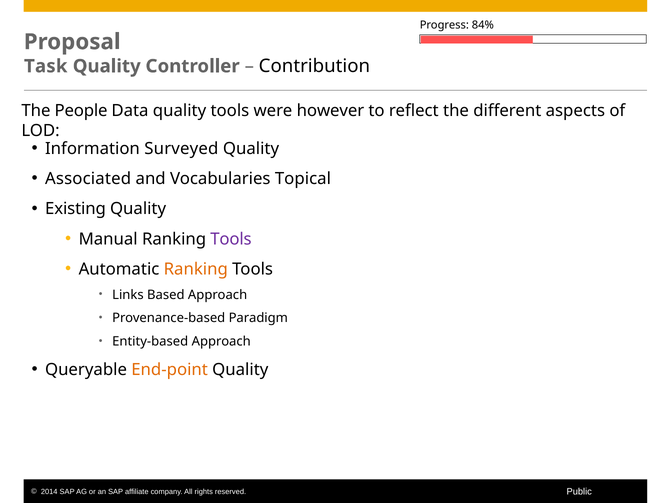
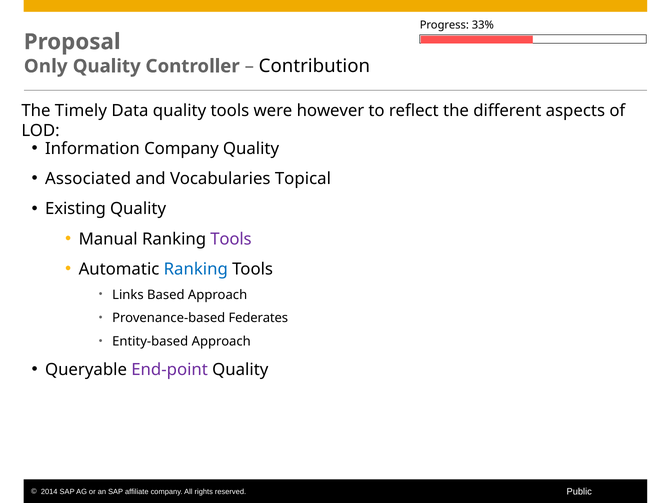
84%: 84% -> 33% (483, 25)
Task: Task -> Only (46, 66)
People: People -> Timely (81, 111)
Information Surveyed: Surveyed -> Company (181, 149)
Ranking colour: orange -> blue (196, 269)
Paradigm: Paradigm -> Federates (258, 318)
End-point colour: orange -> purple (170, 370)
